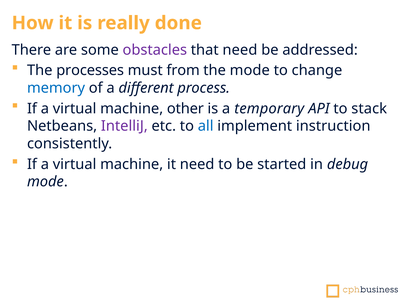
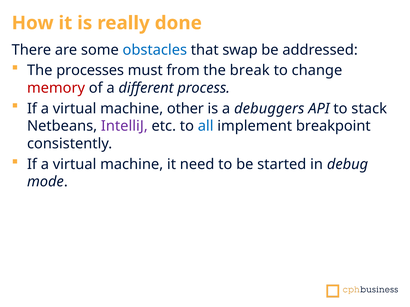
obstacles colour: purple -> blue (155, 50)
that need: need -> swap (240, 50)
the mode: mode -> break (250, 70)
memory colour: blue -> red (56, 88)
temporary: temporary -> debuggers (269, 109)
instruction: instruction -> breakpoint (333, 126)
